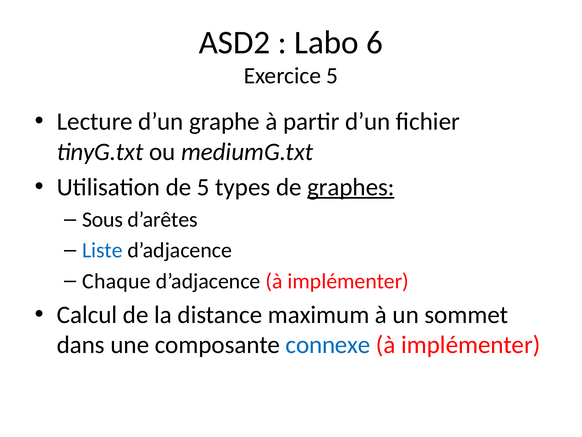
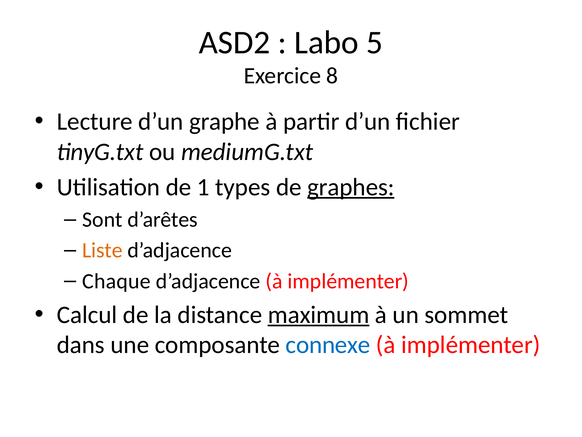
6: 6 -> 5 (375, 43)
Exercice 5: 5 -> 8 (332, 76)
de 5: 5 -> 1 (203, 187)
Sous: Sous -> Sont (102, 219)
Liste colour: blue -> orange (102, 250)
maximum underline: none -> present (319, 314)
